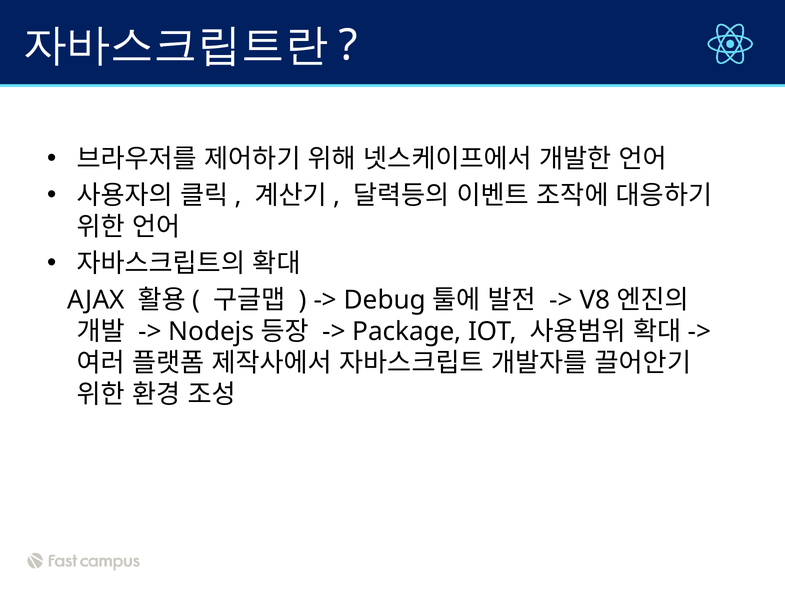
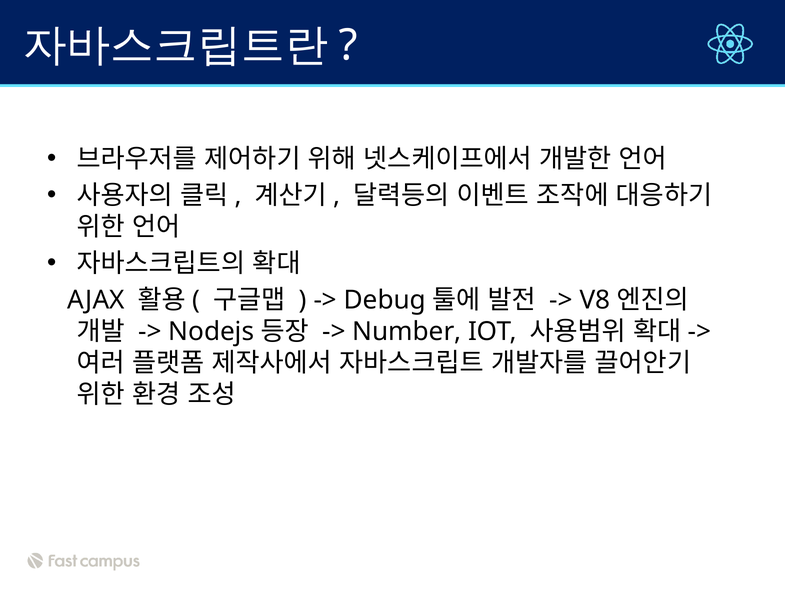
Package: Package -> Number (407, 332)
